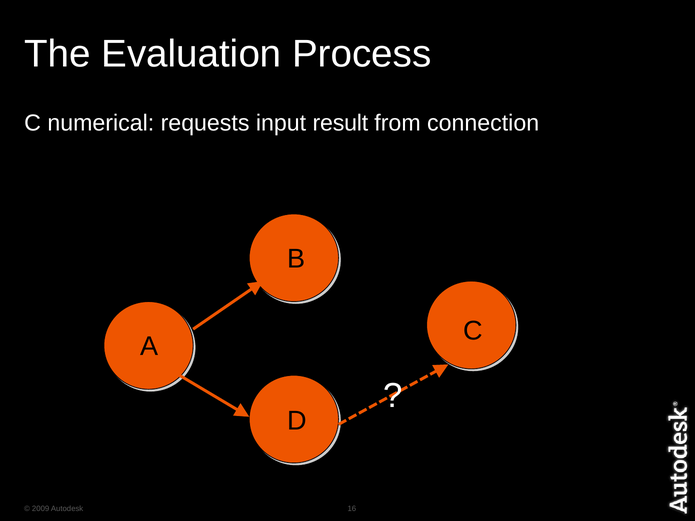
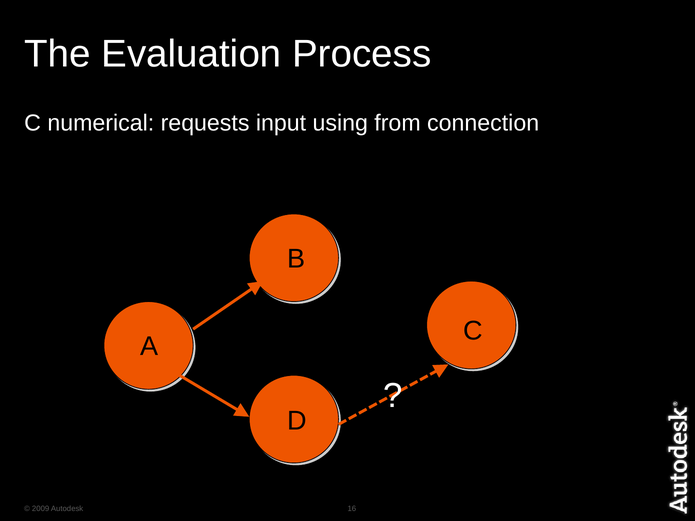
result: result -> using (340, 123)
